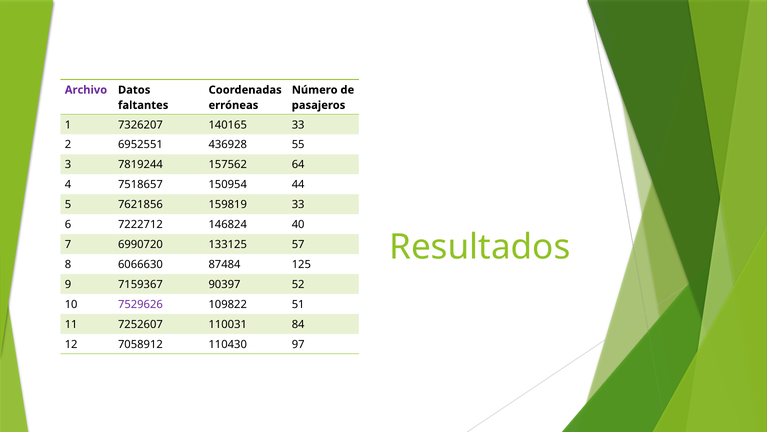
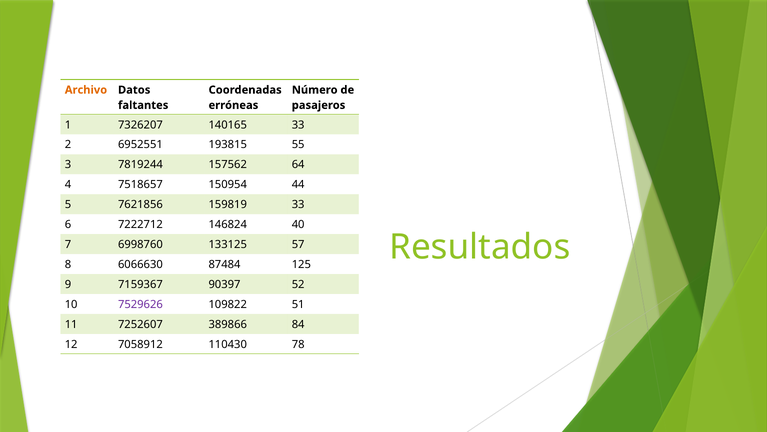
Archivo colour: purple -> orange (86, 90)
436928: 436928 -> 193815 (228, 145)
6990720: 6990720 -> 6998760 (140, 244)
110031: 110031 -> 389866 (228, 324)
97: 97 -> 78 (298, 344)
